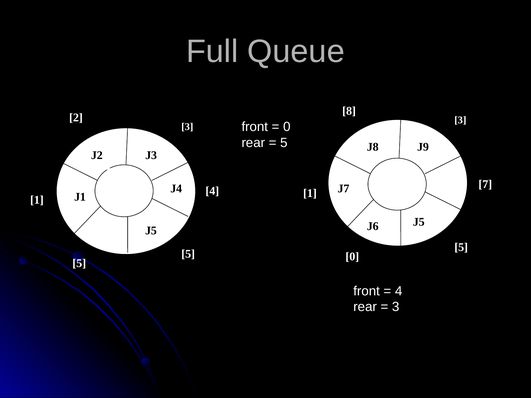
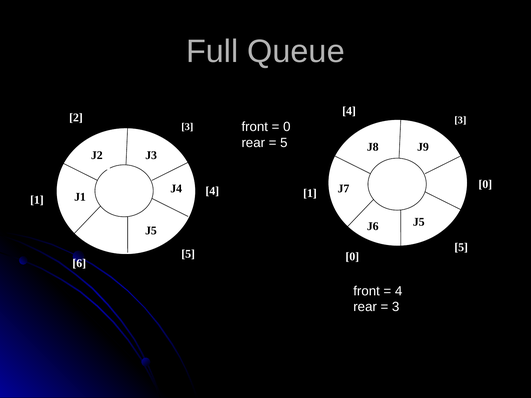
8: 8 -> 4 (349, 111)
7: 7 -> 0 (485, 184)
5: 5 -> 6 (79, 263)
